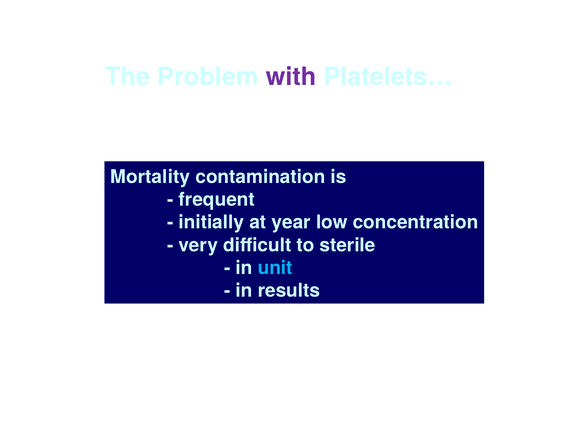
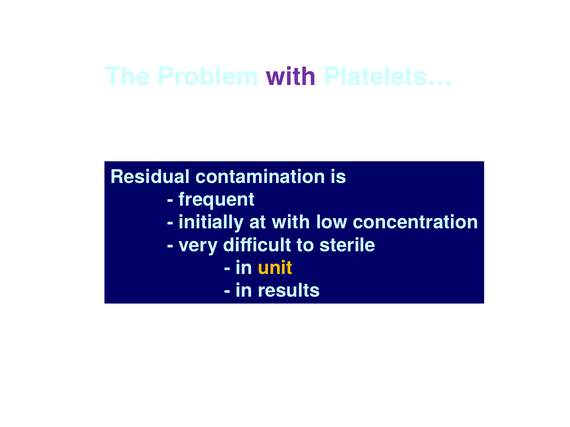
Mortality: Mortality -> Residual (150, 177)
at year: year -> with (291, 223)
unit colour: light blue -> yellow (275, 268)
